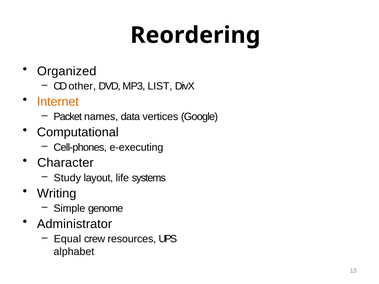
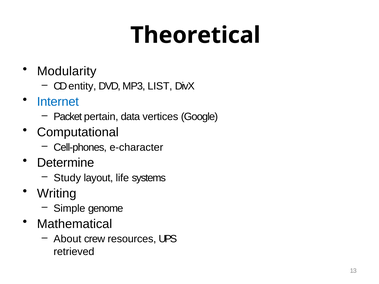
Reordering: Reordering -> Theoretical (195, 35)
Organized: Organized -> Modularity (67, 71)
other: other -> entity (82, 86)
Internet colour: orange -> blue (58, 102)
names: names -> pertain (101, 117)
e-executing: e-executing -> e-character (136, 147)
Character: Character -> Determine (66, 163)
Administrator: Administrator -> Mathematical (75, 224)
Equal: Equal -> About (67, 239)
alphabet: alphabet -> retrieved (74, 252)
